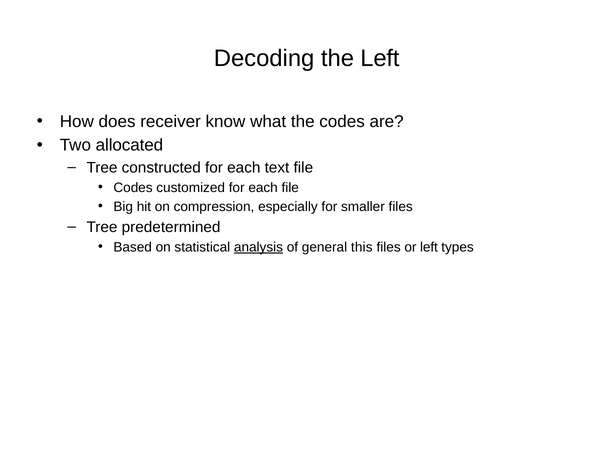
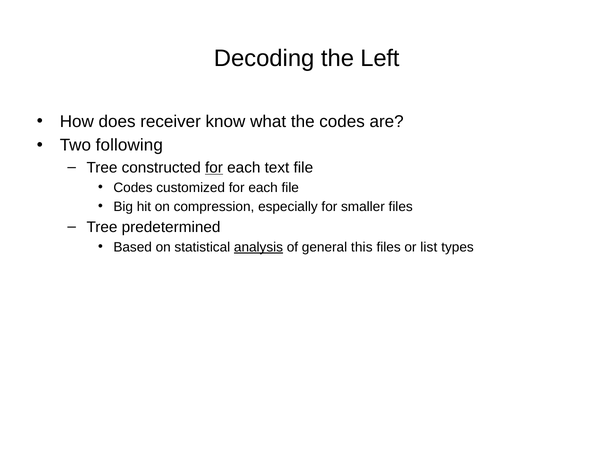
allocated: allocated -> following (129, 146)
for underline: none -> present (214, 168)
or left: left -> list (429, 248)
